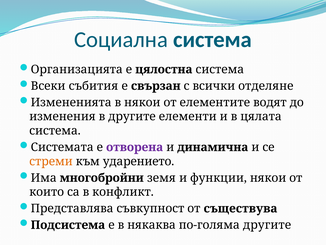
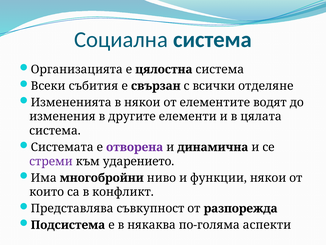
стреми colour: orange -> purple (51, 161)
земя: земя -> ниво (161, 178)
съществува: съществува -> разпорежда (241, 208)
по-голяма другите: другите -> аспекти (267, 225)
